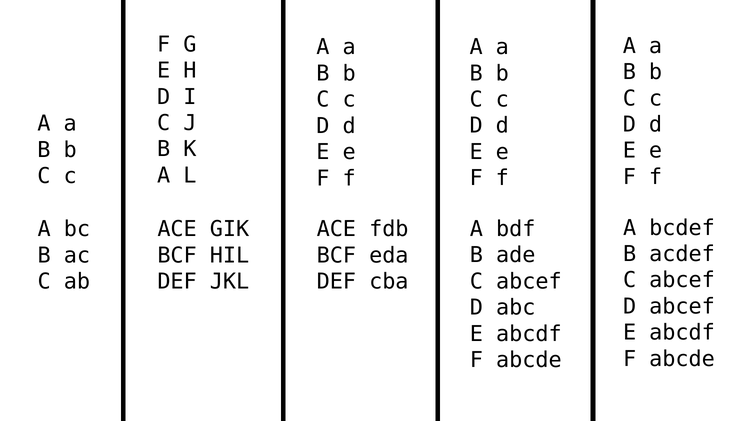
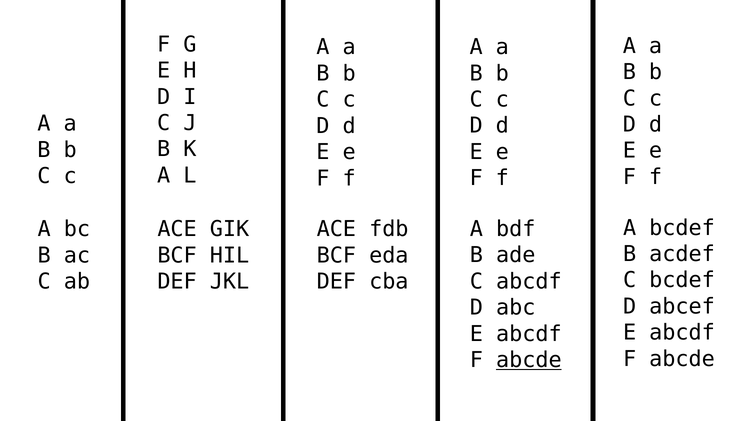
abcef: abcef -> bcdef (682, 280)
abcef: abcef -> abcdf (529, 282)
abcde underline: none -> present (529, 360)
